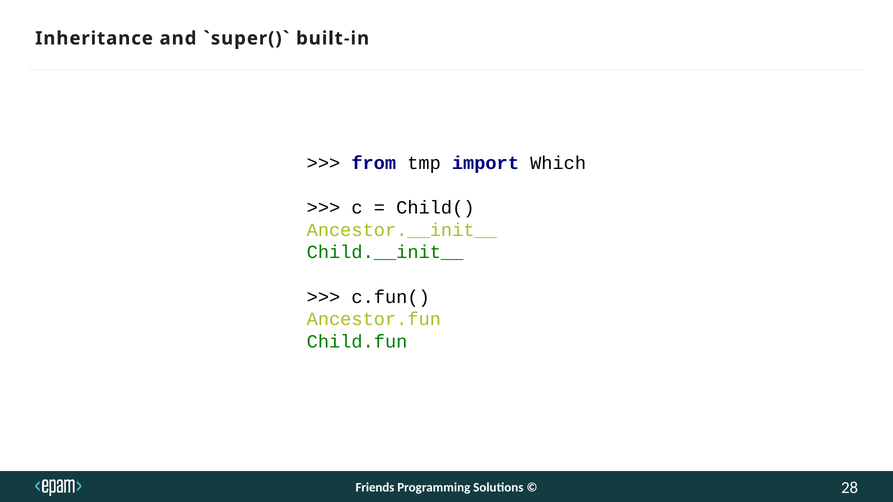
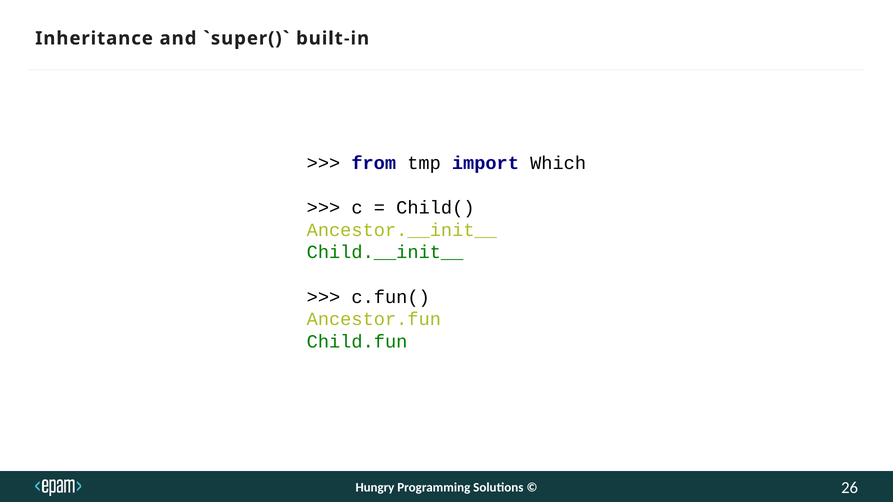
Friends: Friends -> Hungry (375, 488)
28: 28 -> 26 (850, 488)
